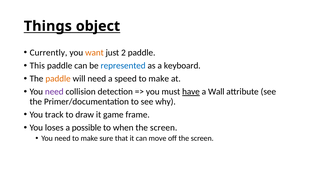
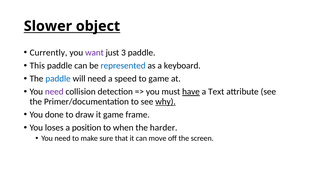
Things: Things -> Slower (48, 26)
want colour: orange -> purple (94, 53)
2: 2 -> 3 (123, 53)
paddle colour: orange -> blue (58, 79)
speed to make: make -> game (159, 79)
Wall: Wall -> Text (216, 92)
why underline: none -> present (166, 102)
track: track -> done (54, 115)
possible: possible -> position (87, 128)
screen: screen -> harder (164, 128)
